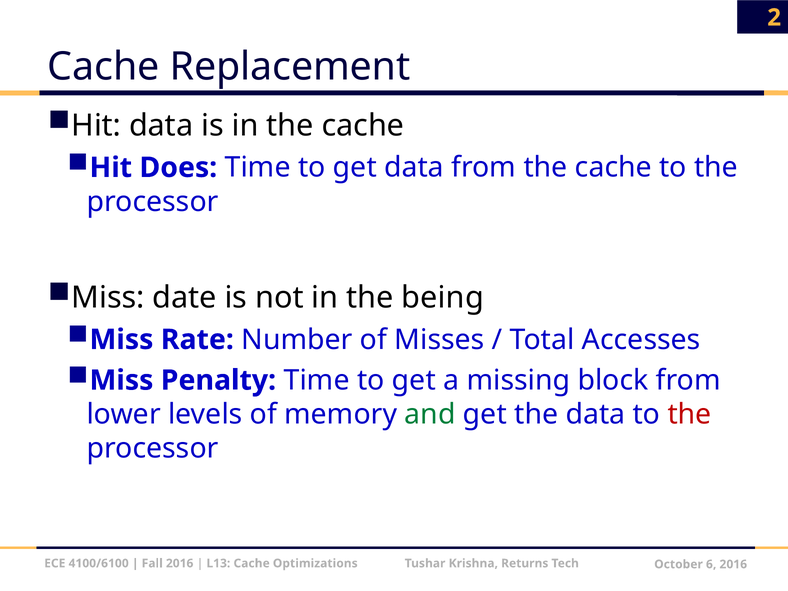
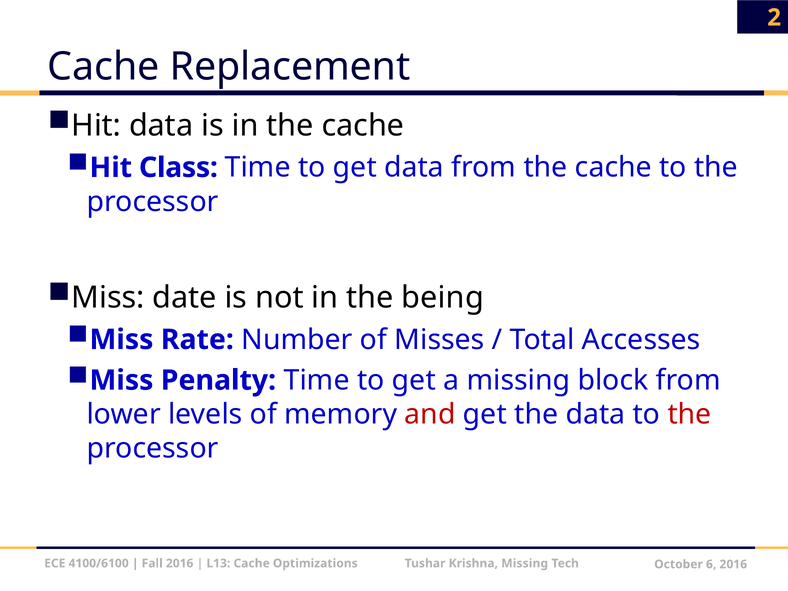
Does: Does -> Class (178, 168)
and colour: green -> red (430, 414)
Krishna Returns: Returns -> Missing (525, 563)
